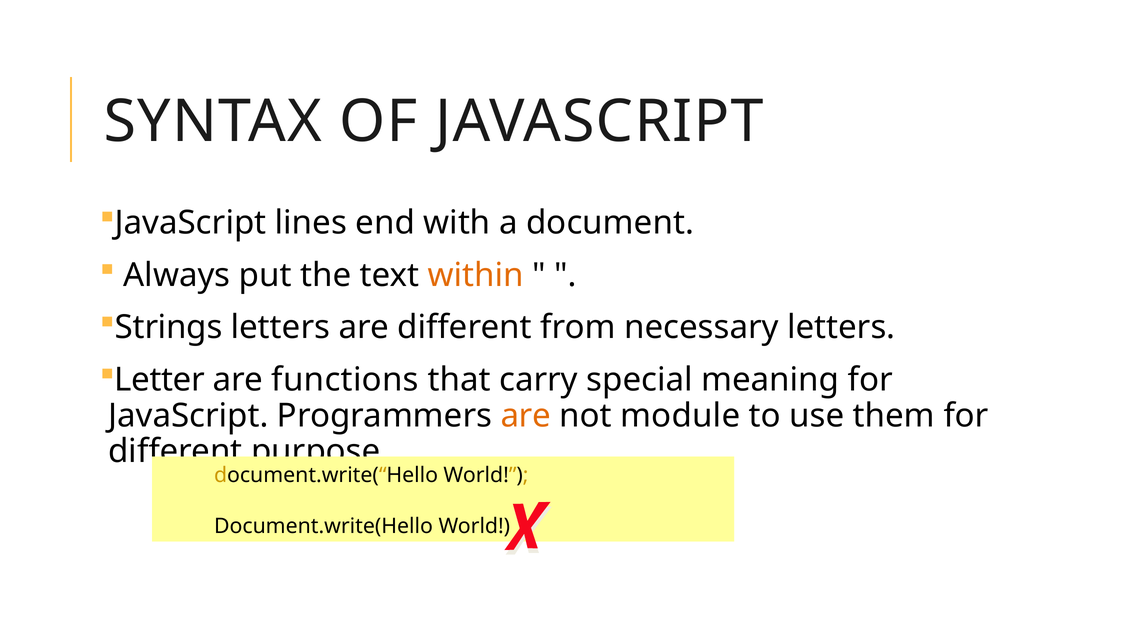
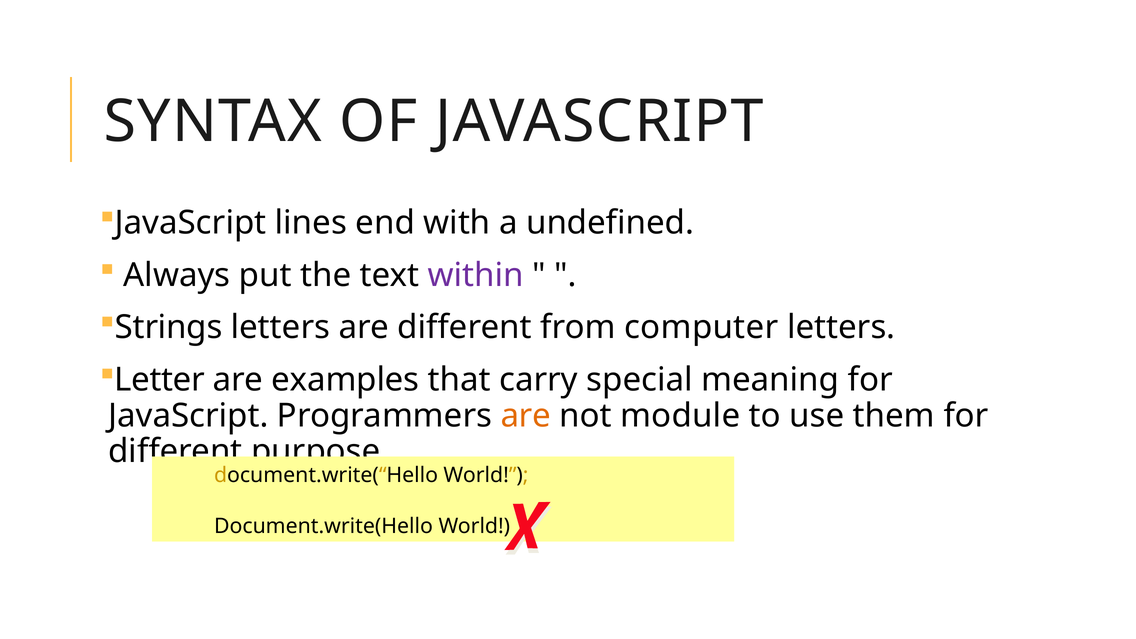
document: document -> undefined (610, 223)
within colour: orange -> purple (476, 275)
necessary: necessary -> computer (701, 327)
functions: functions -> examples (345, 380)
